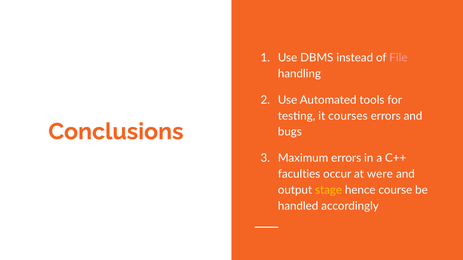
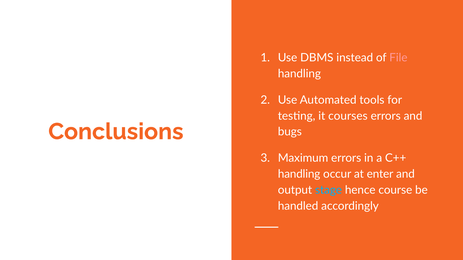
faculties: faculties -> handling (299, 174)
were: were -> enter (380, 174)
stage colour: yellow -> light blue (329, 190)
